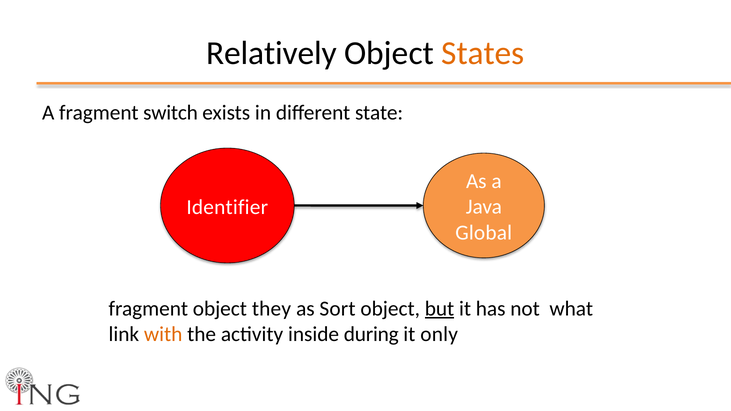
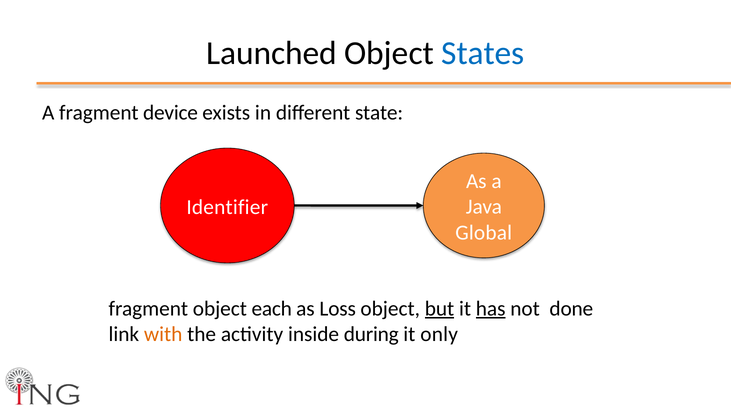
Relatively: Relatively -> Launched (272, 53)
States colour: orange -> blue (483, 53)
switch: switch -> device (171, 113)
they: they -> each (272, 309)
Sort: Sort -> Loss (338, 309)
has underline: none -> present (491, 309)
what: what -> done (571, 309)
